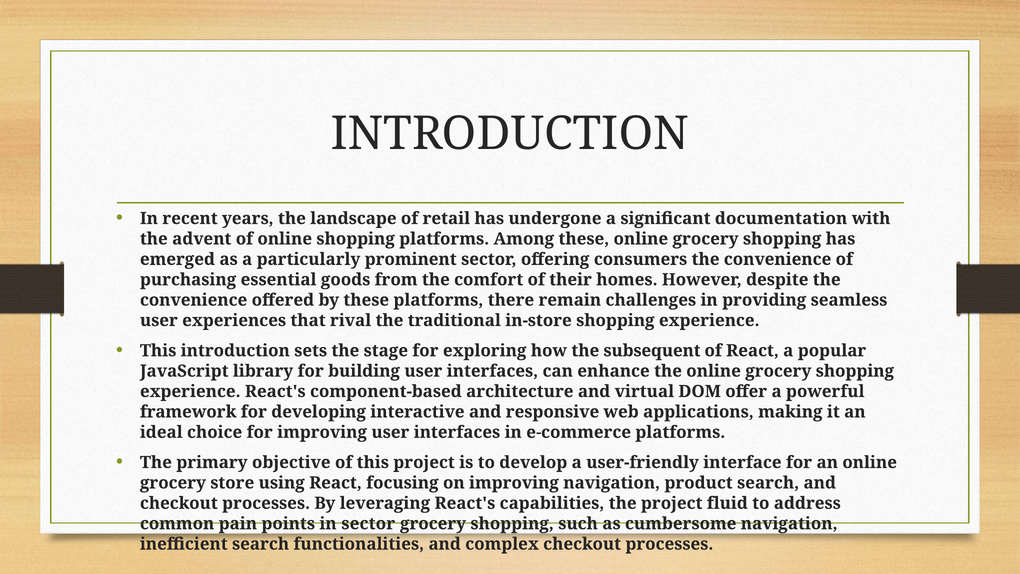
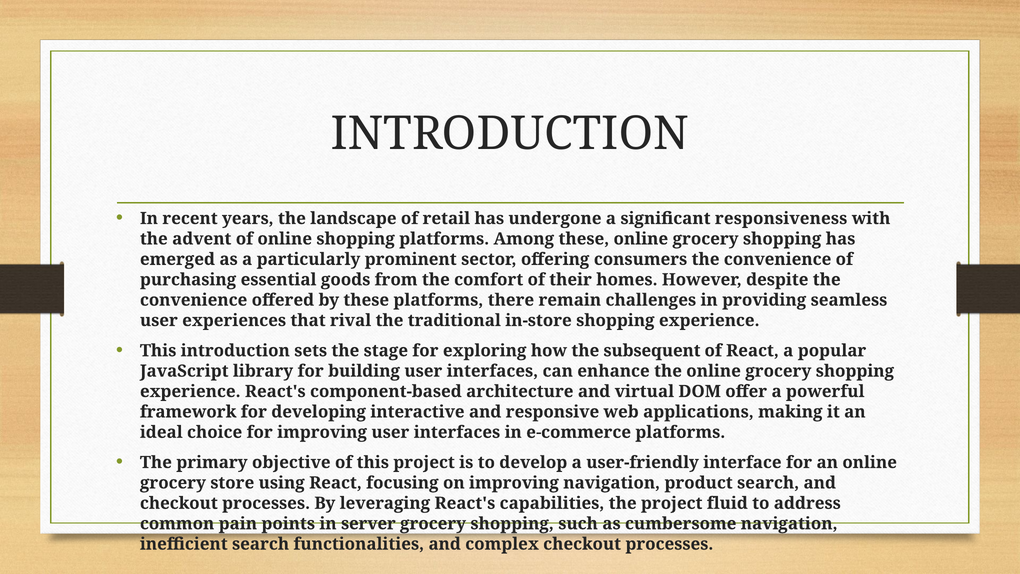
documentation: documentation -> responsiveness (781, 218)
in sector: sector -> server (368, 523)
